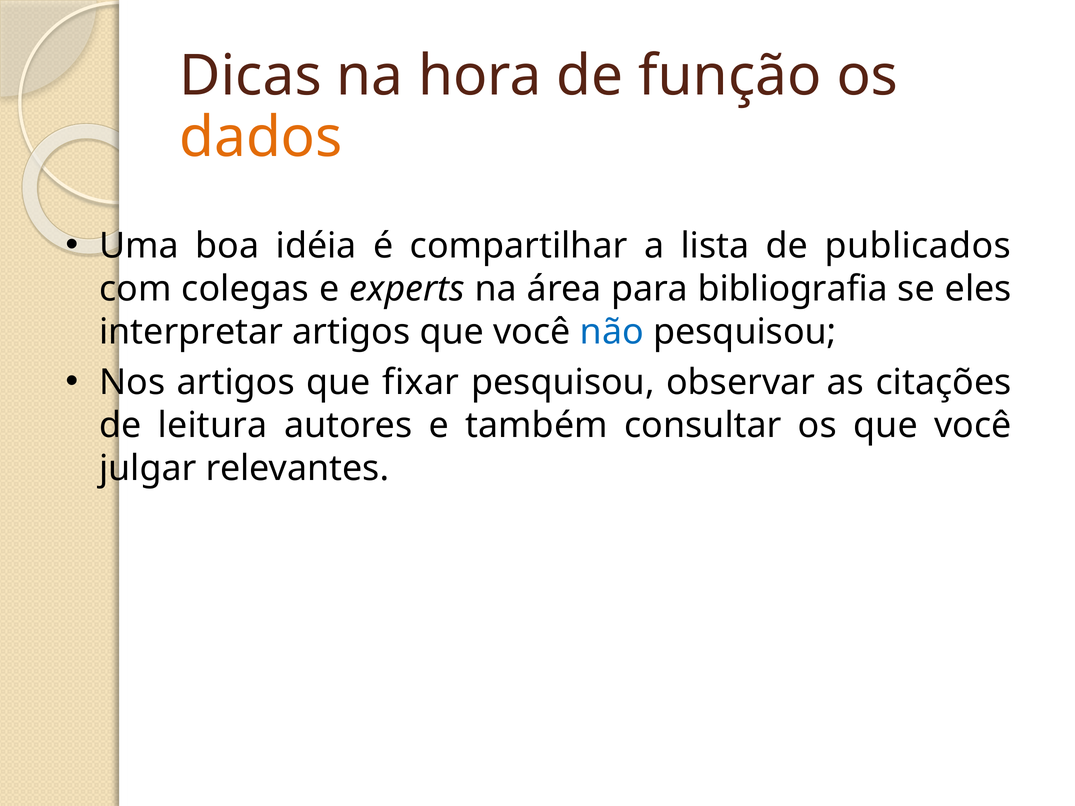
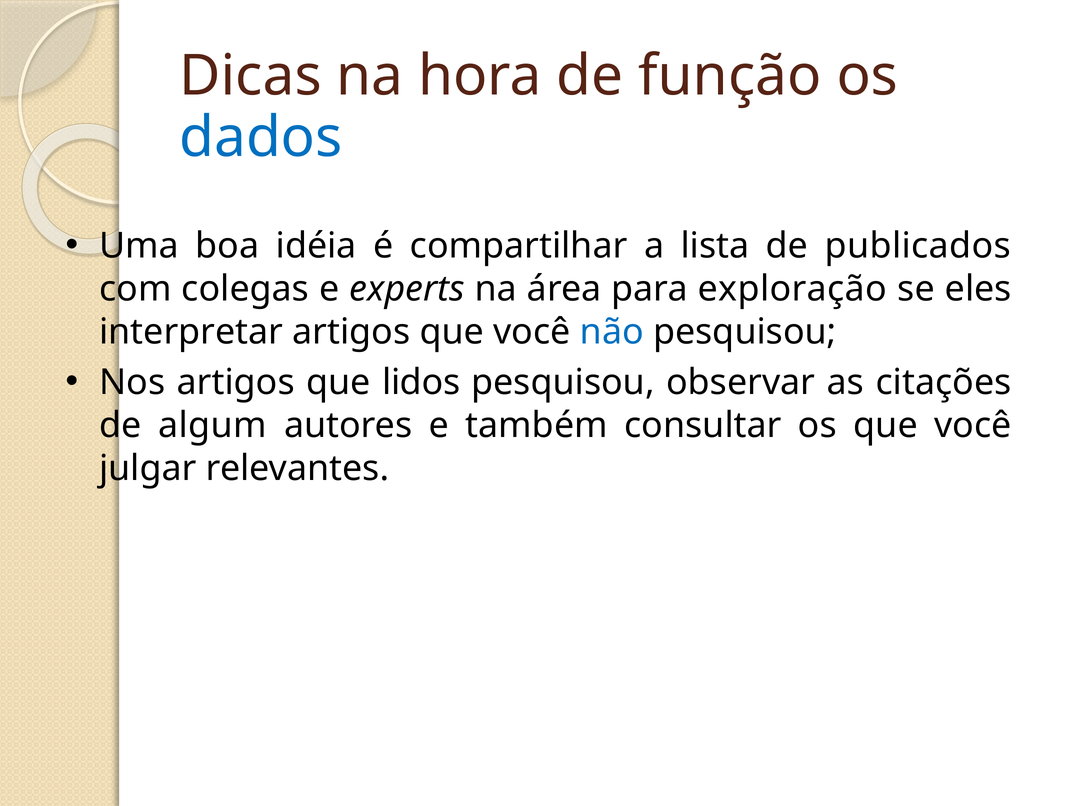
dados colour: orange -> blue (261, 137)
bibliografia: bibliografia -> exploração (792, 289)
fixar: fixar -> lidos (421, 382)
leitura: leitura -> algum (212, 425)
